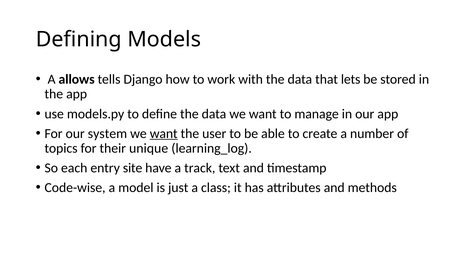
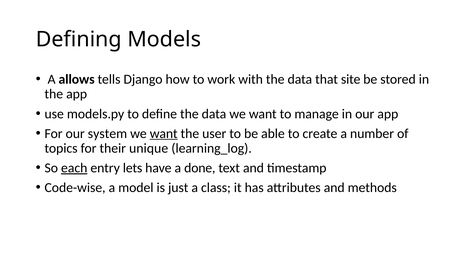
lets: lets -> site (351, 79)
each underline: none -> present (74, 168)
site: site -> lets (133, 168)
track: track -> done (200, 168)
